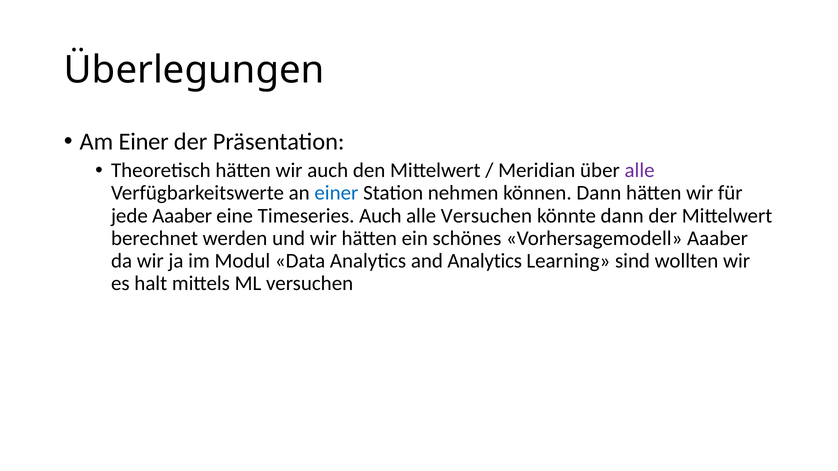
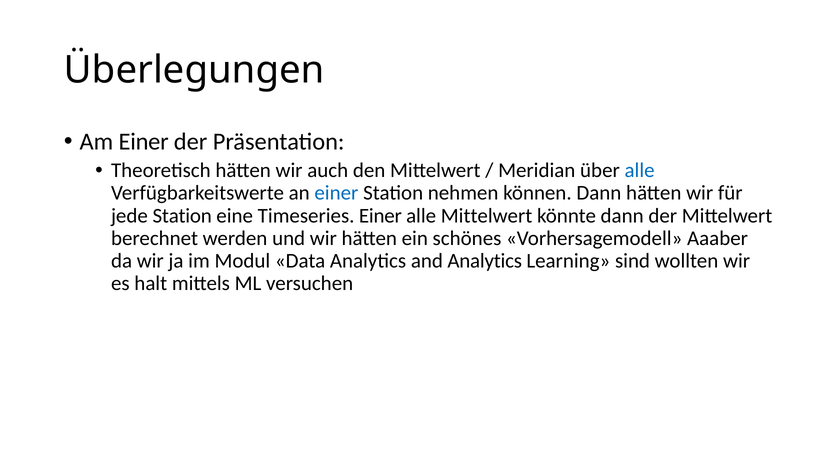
alle colour: purple -> blue (640, 171)
jede Aaaber: Aaaber -> Station (182, 216)
Timeseries Auch: Auch -> Einer (380, 216)
alle Versuchen: Versuchen -> Mittelwert (487, 216)
